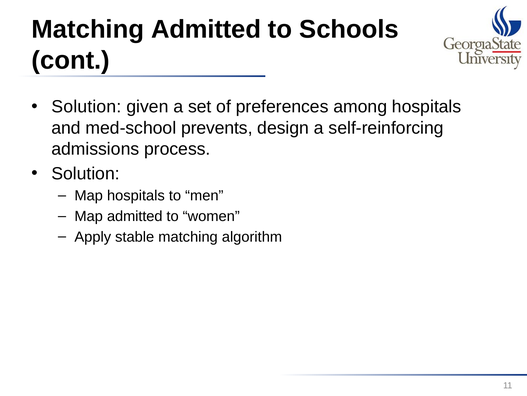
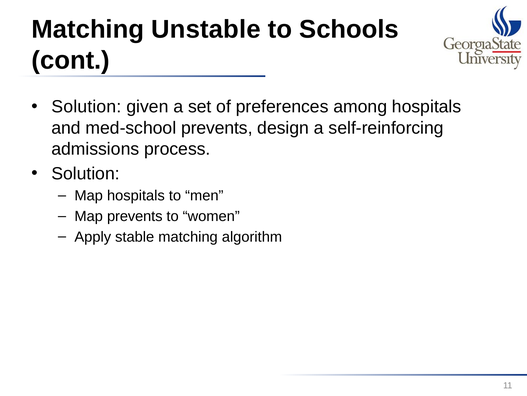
Matching Admitted: Admitted -> Unstable (206, 29)
Map admitted: admitted -> prevents (135, 216)
